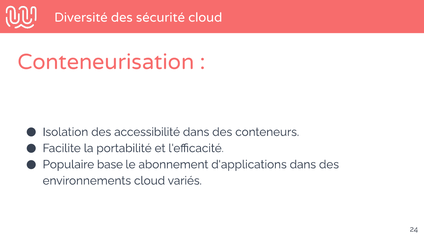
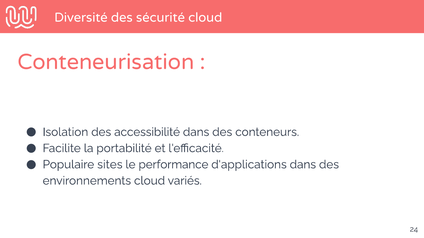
base: base -> sites (110, 165)
abonnement: abonnement -> performance (173, 165)
